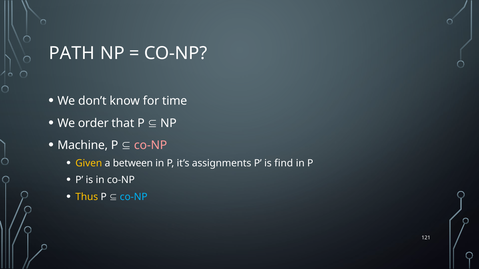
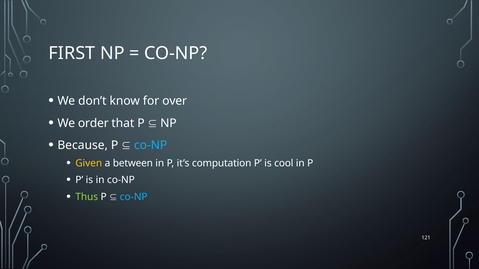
PATH: PATH -> FIRST (72, 53)
time: time -> over (175, 101)
Machine: Machine -> Because (83, 146)
co-NP colour: pink -> light blue (151, 146)
assignments: assignments -> computation (222, 163)
find: find -> cool (284, 163)
Thus colour: yellow -> light green (87, 197)
